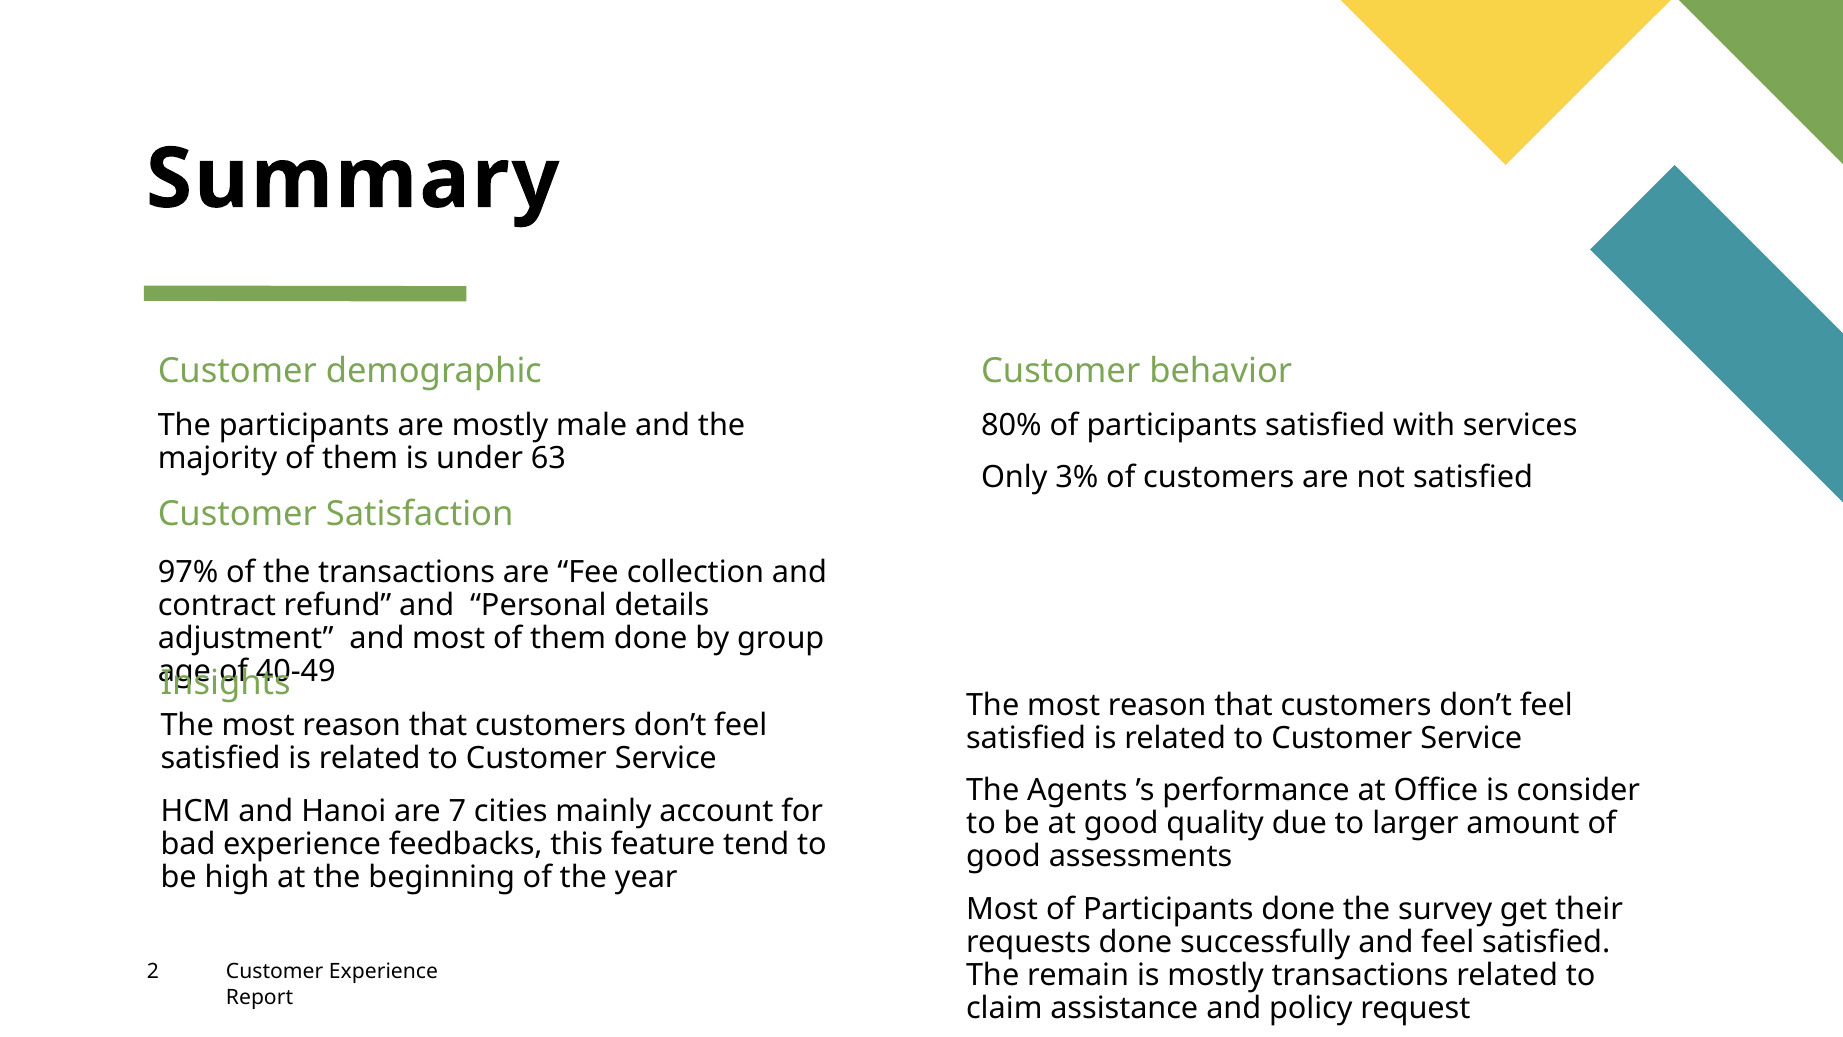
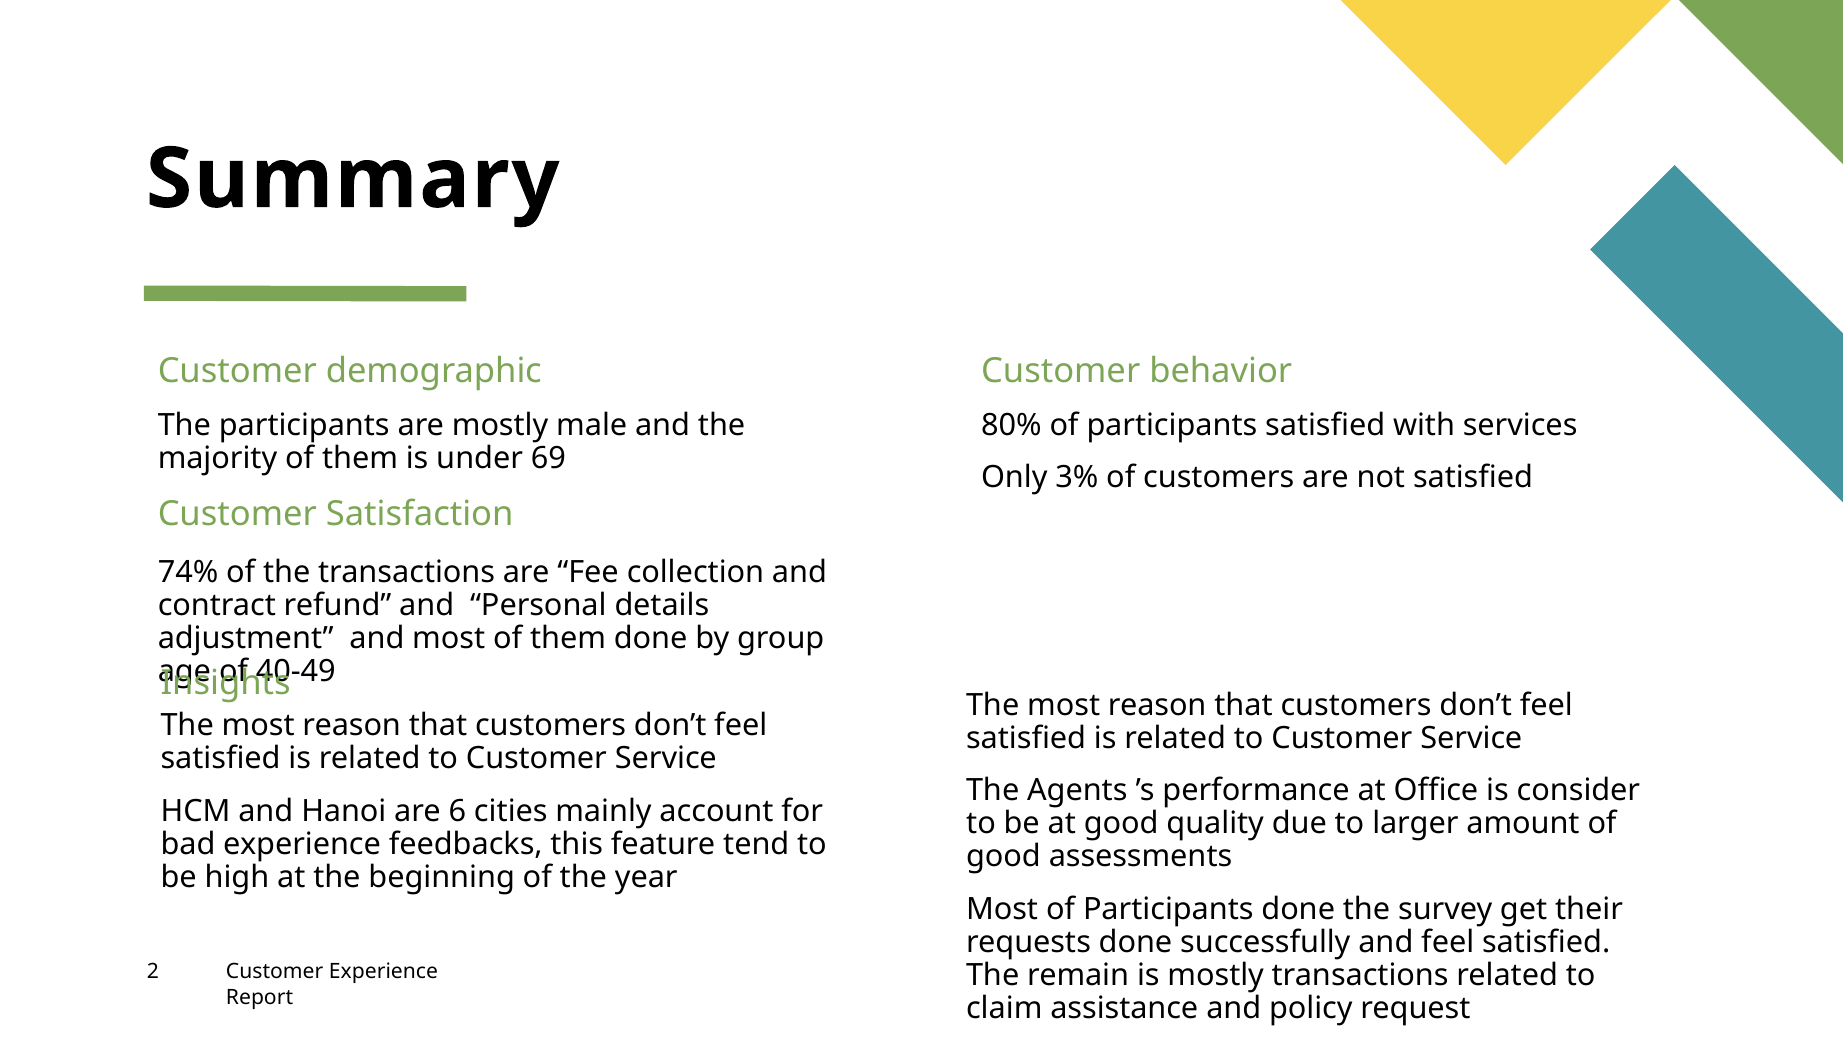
63: 63 -> 69 (548, 458)
97%: 97% -> 74% (188, 572)
7: 7 -> 6 (457, 811)
